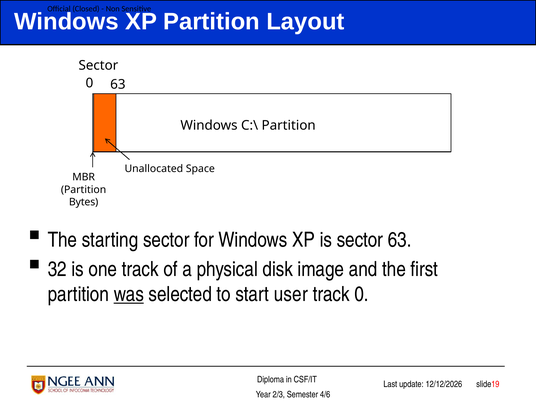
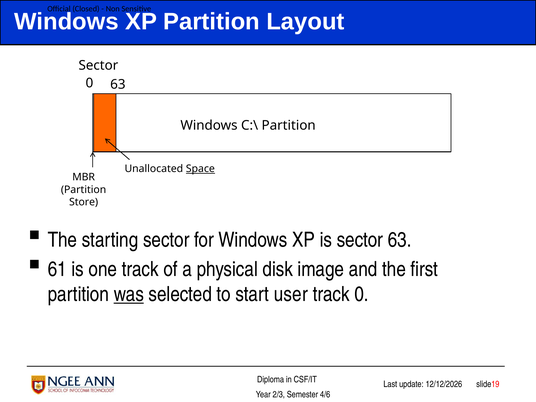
Space underline: none -> present (200, 169)
Bytes: Bytes -> Store (84, 202)
32: 32 -> 61 (57, 269)
